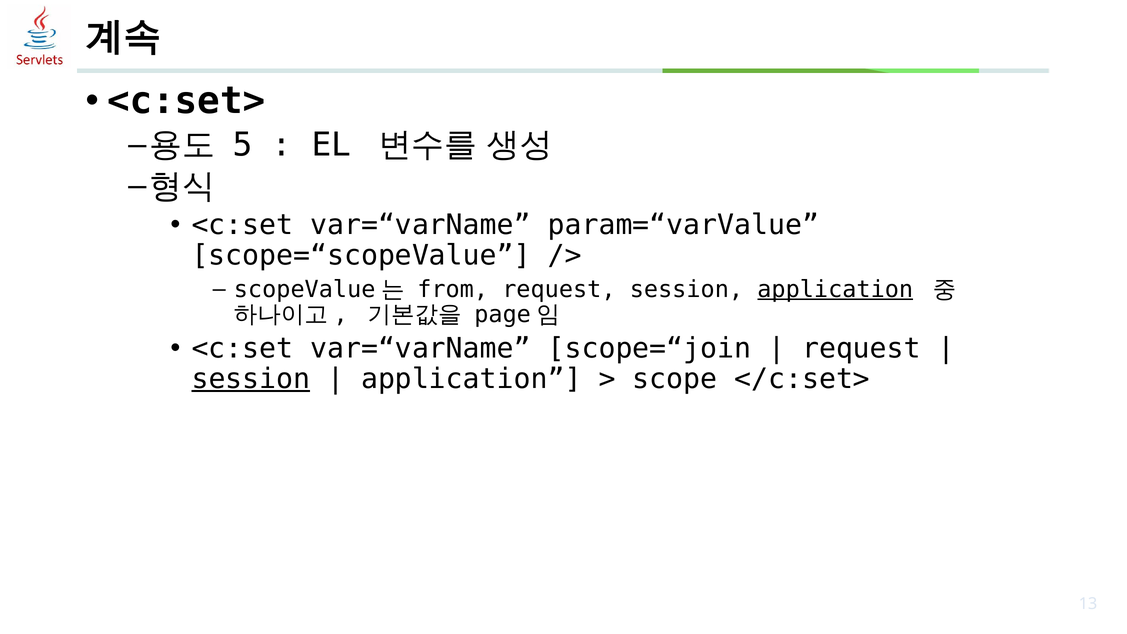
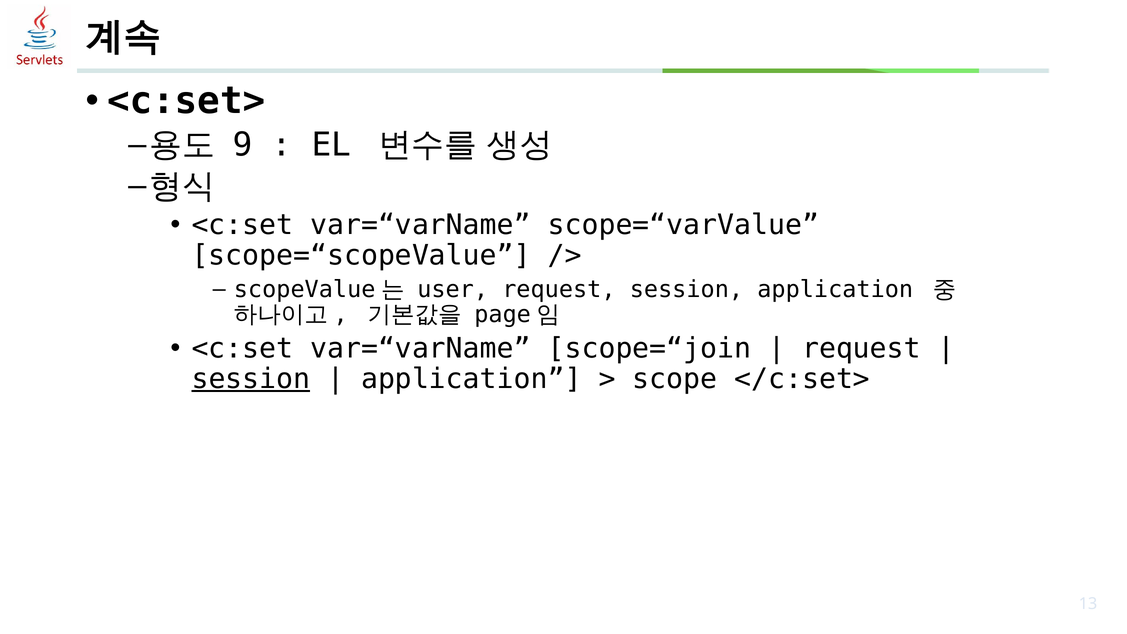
5: 5 -> 9 (242, 145)
param=“varValue: param=“varValue -> scope=“varValue (683, 225)
from: from -> user (453, 289)
application underline: present -> none (835, 289)
